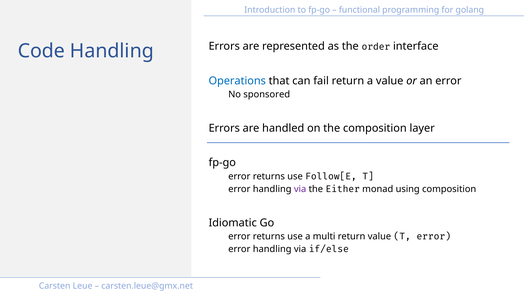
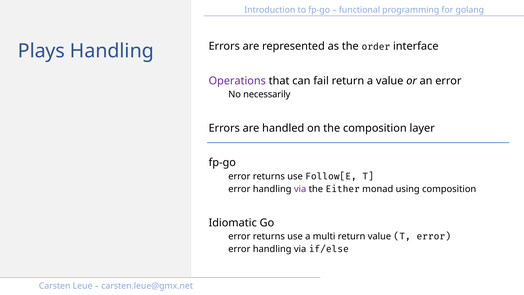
Code: Code -> Plays (41, 51)
Operations colour: blue -> purple (237, 81)
sponsored: sponsored -> necessarily (267, 94)
